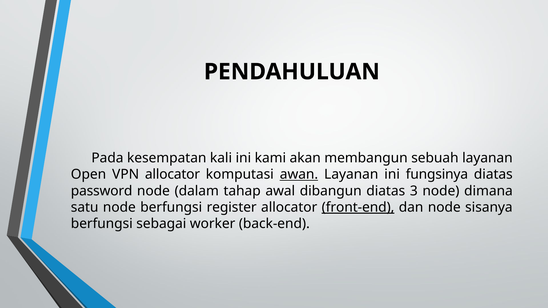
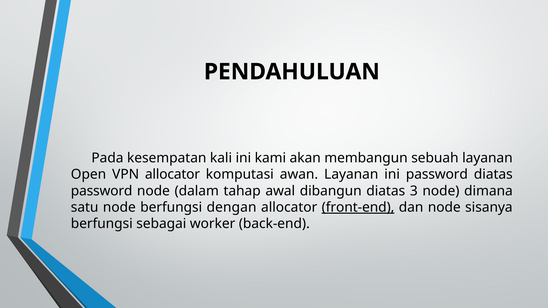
awan underline: present -> none (299, 175)
ini fungsinya: fungsinya -> password (437, 175)
register: register -> dengan (232, 207)
